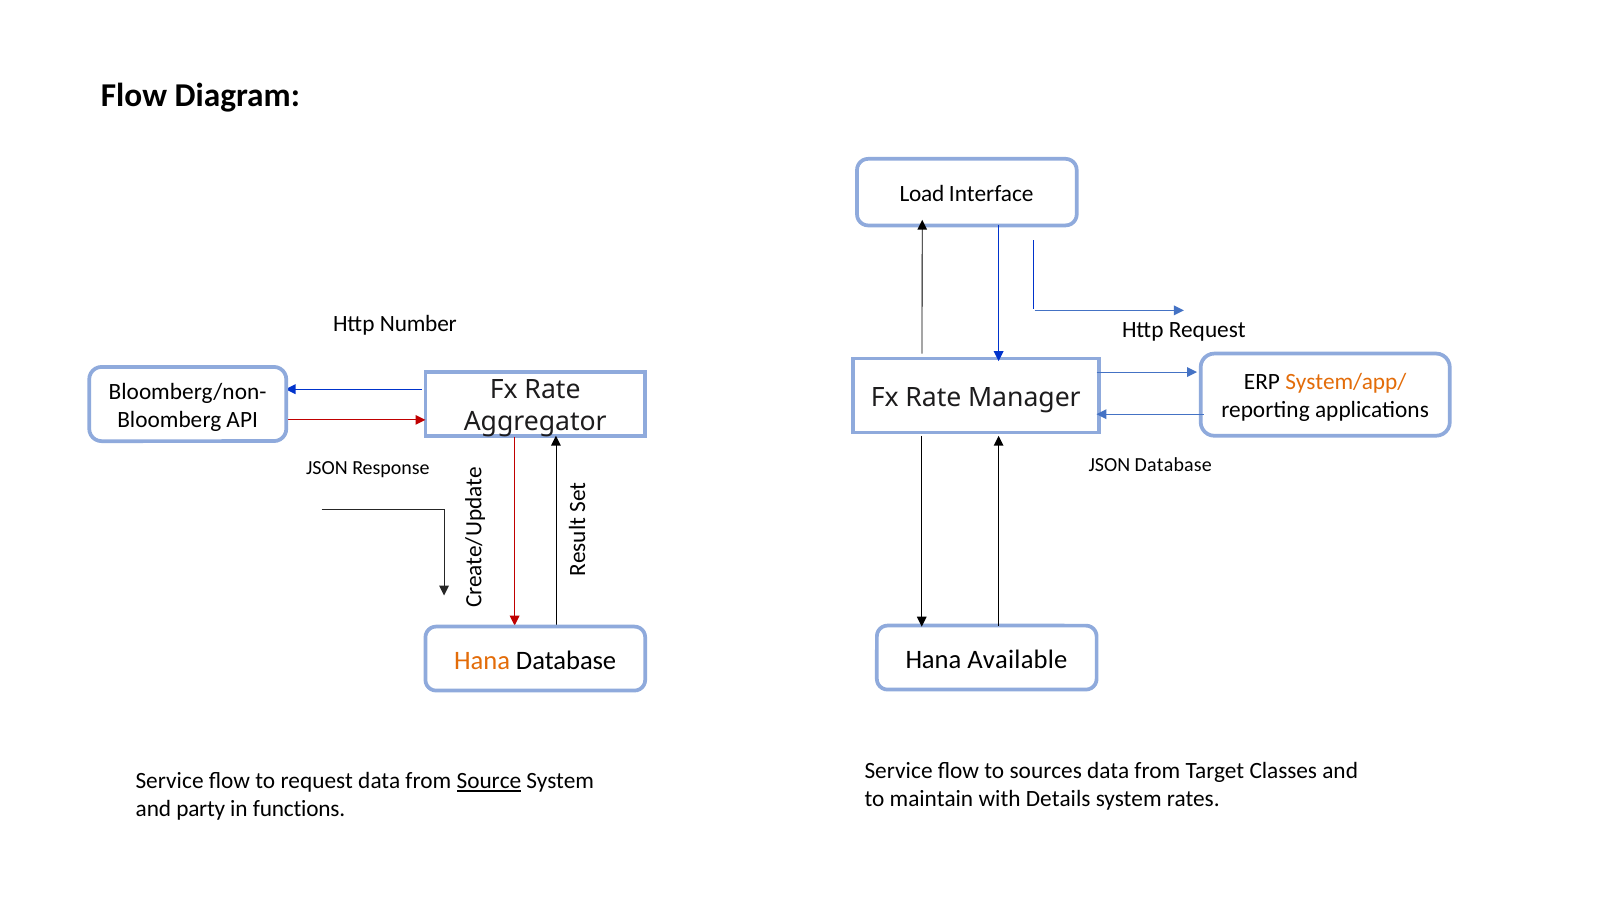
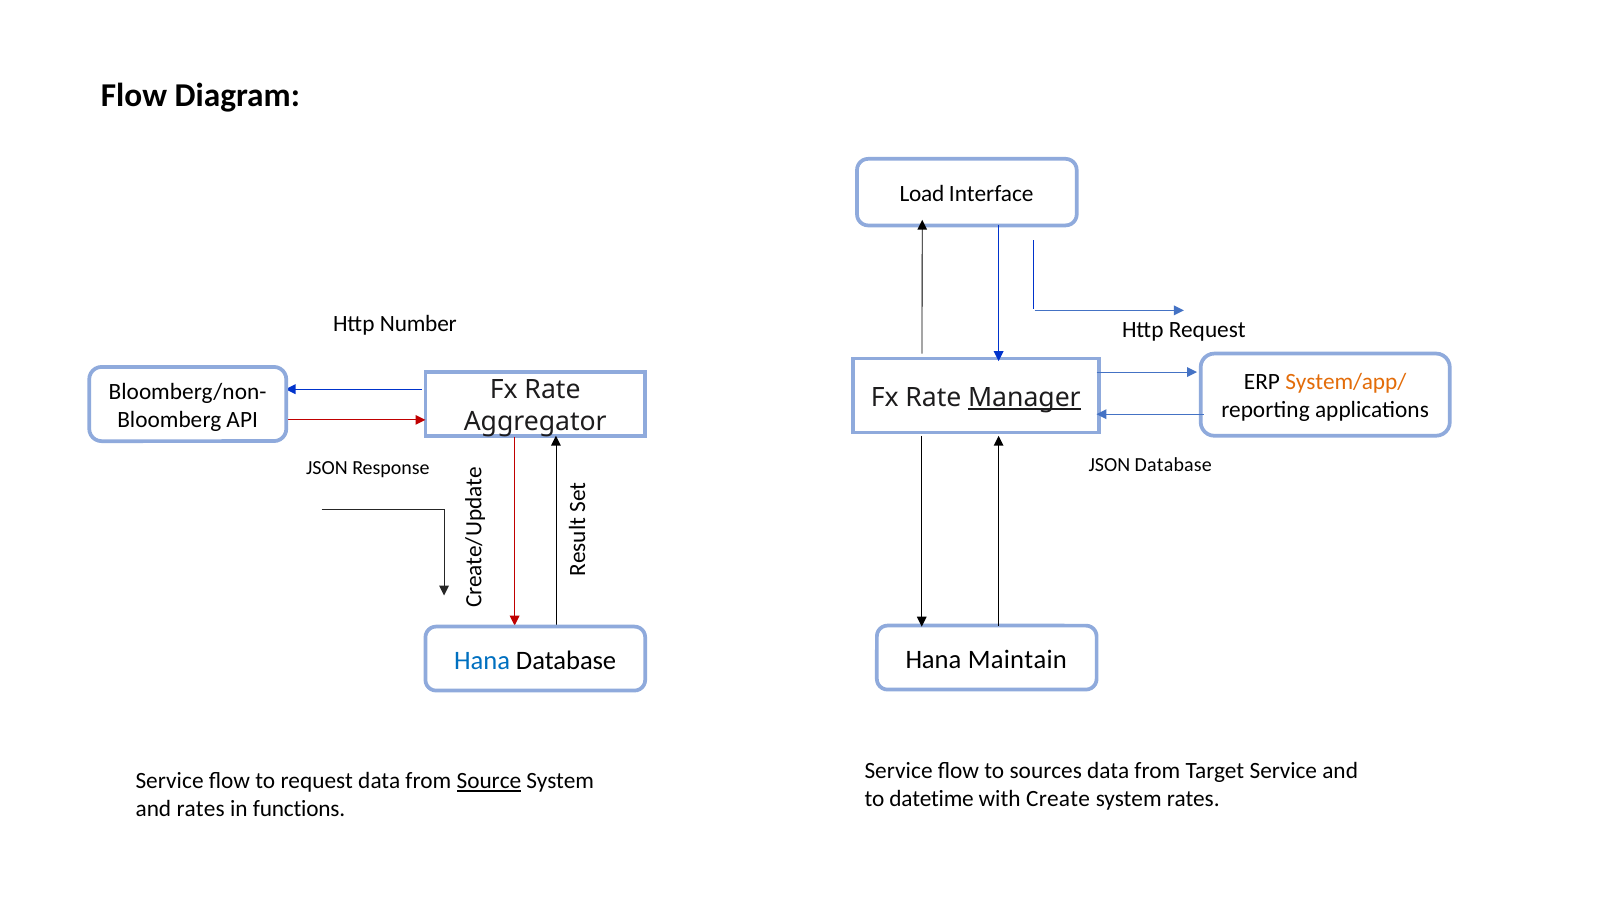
Manager underline: none -> present (1024, 397)
Available: Available -> Maintain (1017, 659)
Hana colour: orange -> blue (482, 660)
Target Classes: Classes -> Service (1283, 770)
maintain: maintain -> datetime (932, 798)
Details: Details -> Create (1058, 798)
and party: party -> rates (201, 809)
